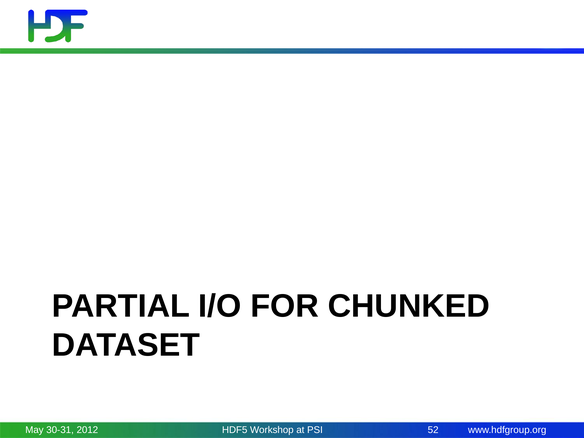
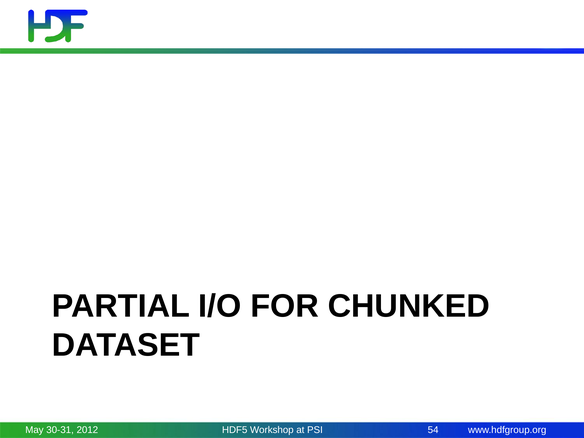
52: 52 -> 54 (433, 430)
